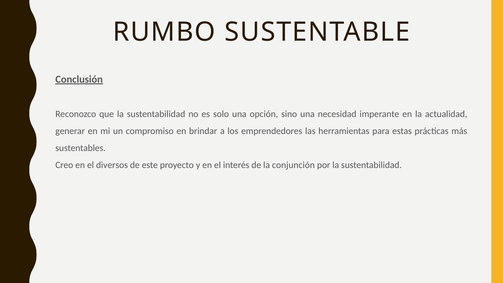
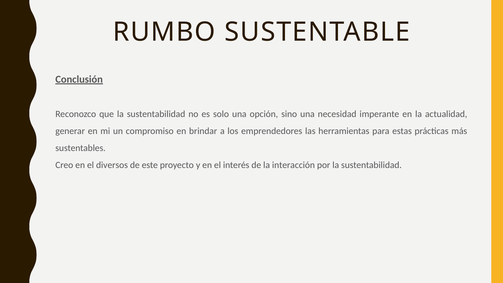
conjunción: conjunción -> interacción (293, 165)
